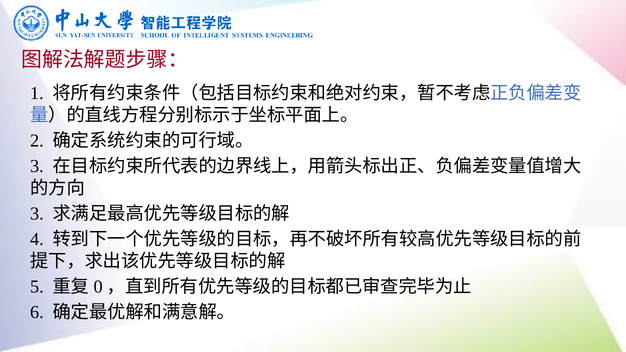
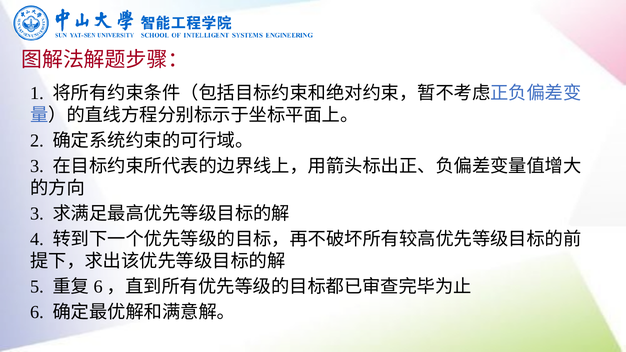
0: 0 -> 6 (98, 287)
